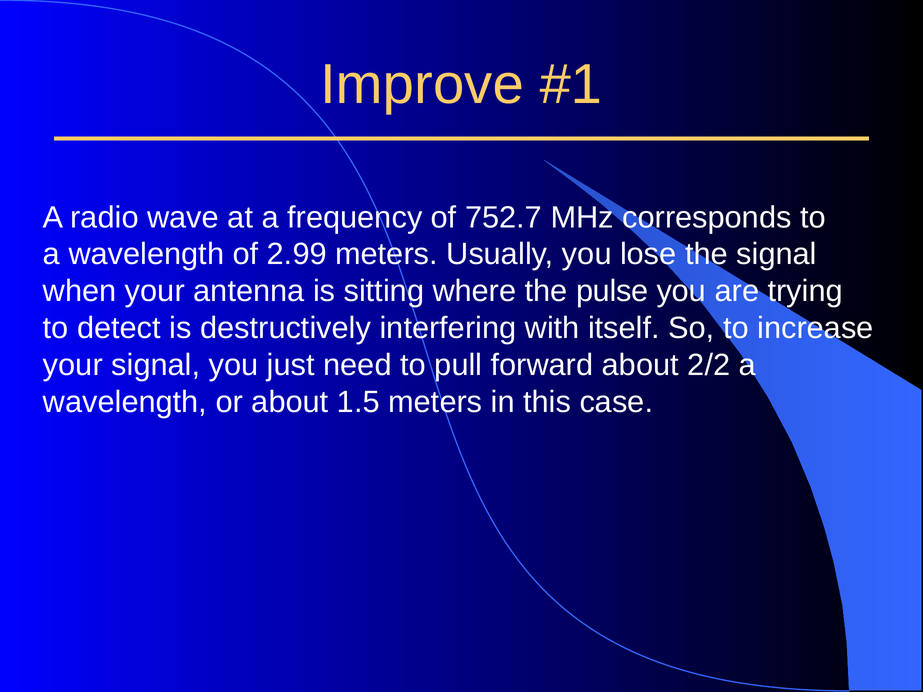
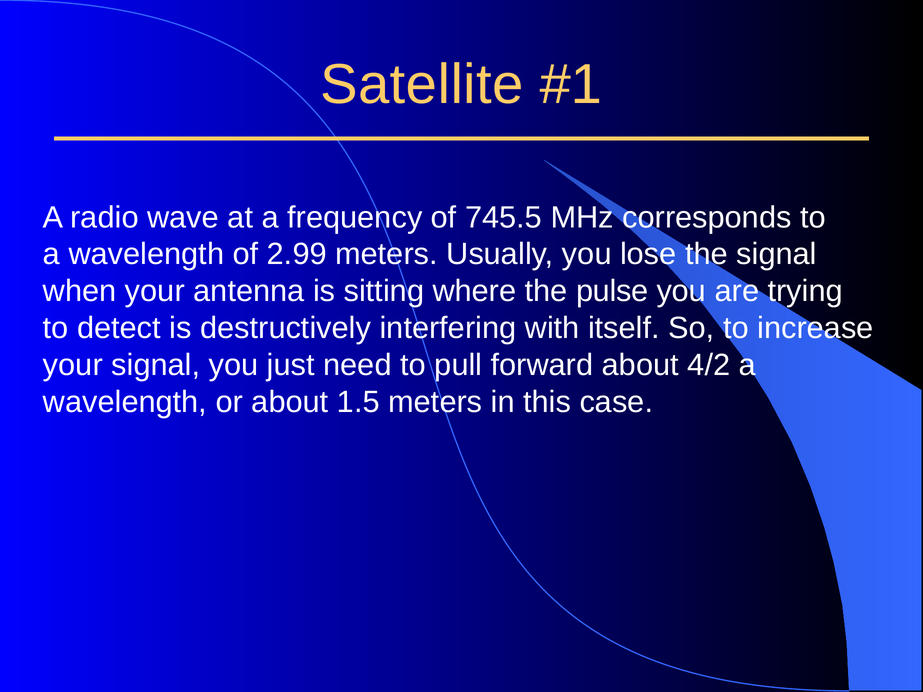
Improve: Improve -> Satellite (422, 85)
752.7: 752.7 -> 745.5 (504, 218)
2/2: 2/2 -> 4/2 (709, 365)
